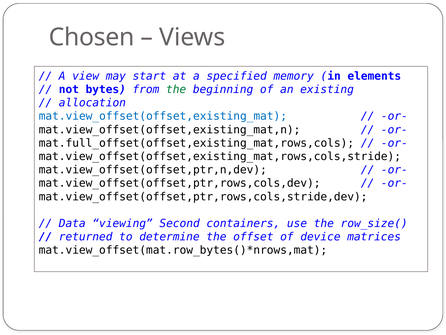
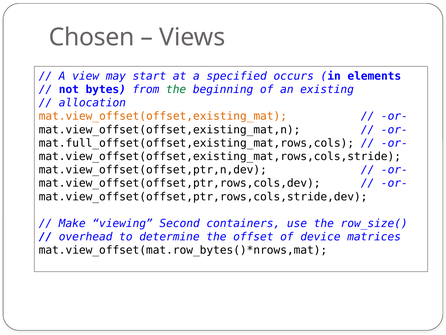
memory: memory -> occurs (294, 76)
mat.view_offset(offset,existing_mat colour: blue -> orange (163, 116)
Data: Data -> Make (72, 223)
returned: returned -> overhead (86, 237)
